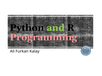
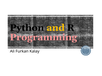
and colour: light green -> yellow (56, 28)
